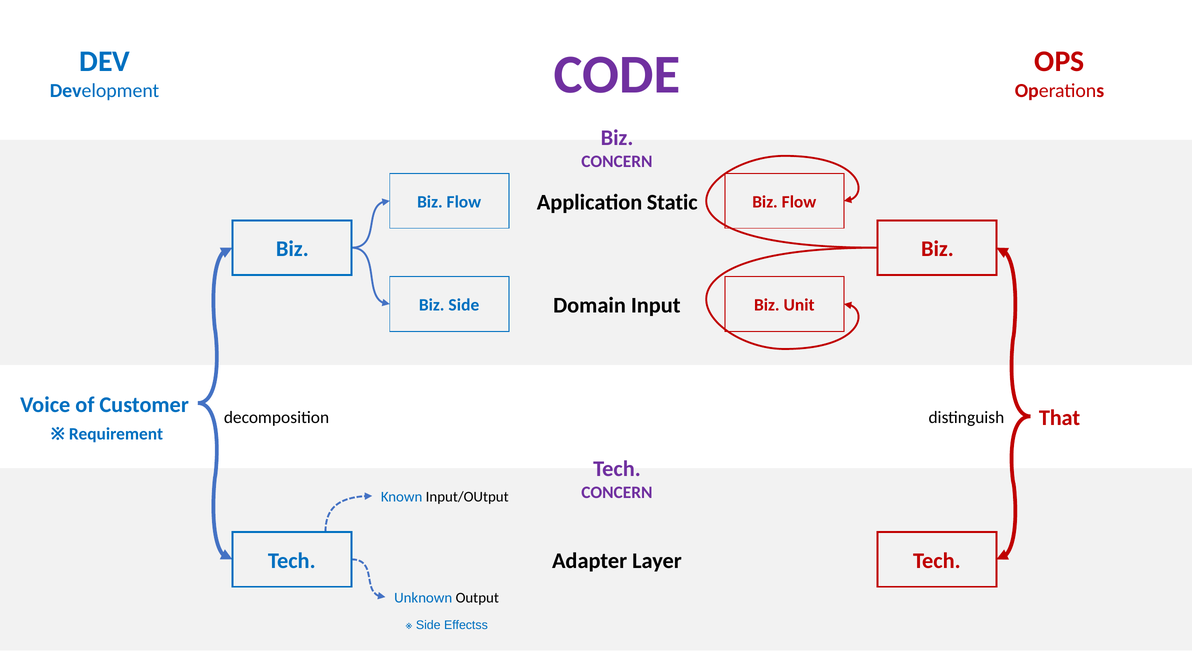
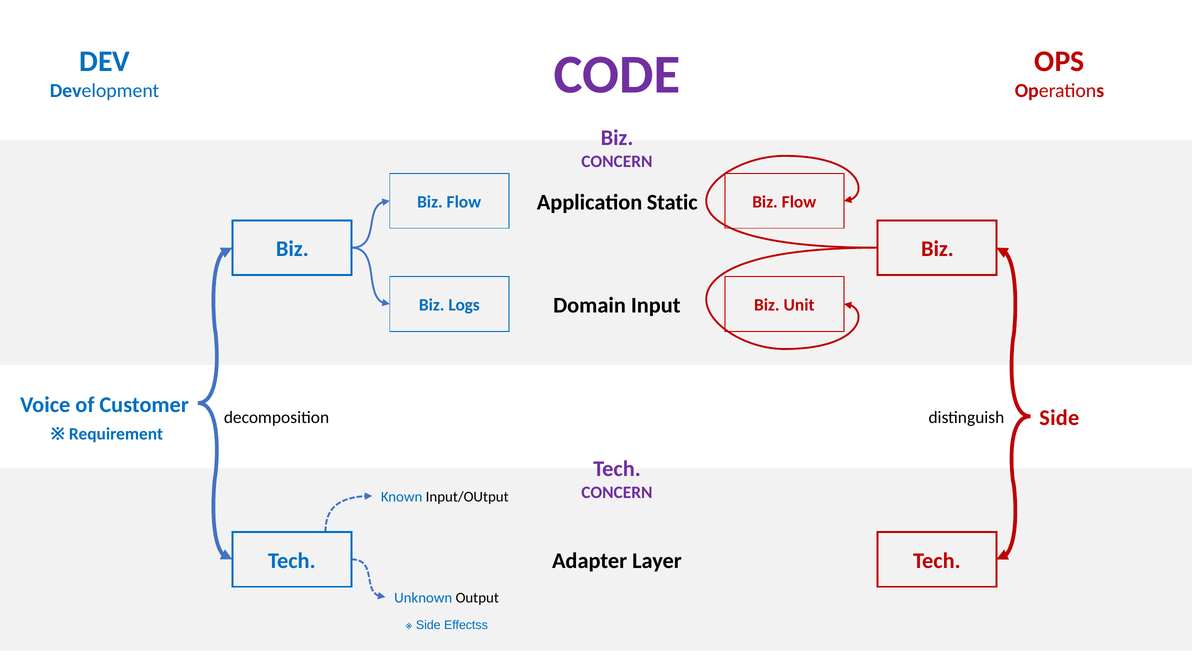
Biz Side: Side -> Logs (464, 305)
decomposition That: That -> Side (1059, 418)
